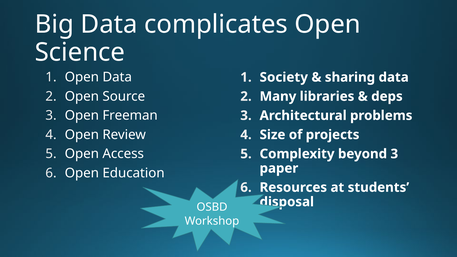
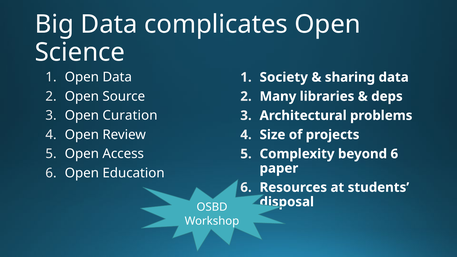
Freeman: Freeman -> Curation (130, 116)
beyond 3: 3 -> 6 (394, 154)
